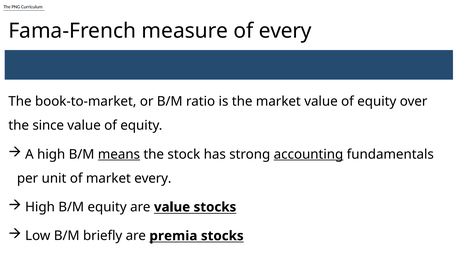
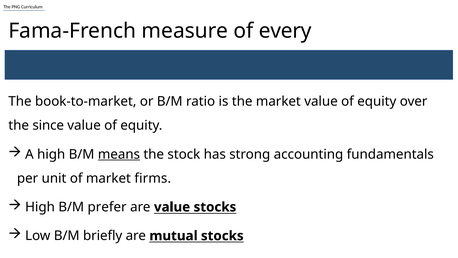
accounting underline: present -> none (309, 154)
market every: every -> firms (153, 178)
B/M equity: equity -> prefer (107, 207)
premia: premia -> mutual (173, 236)
